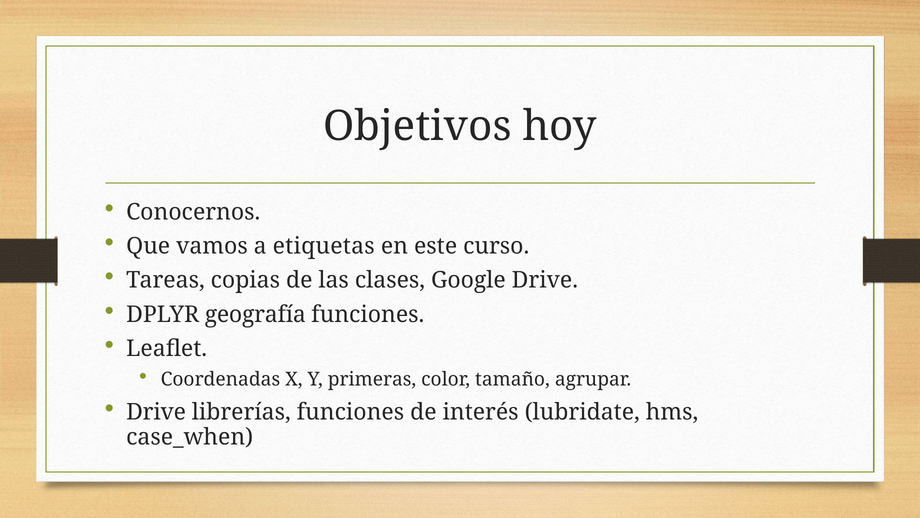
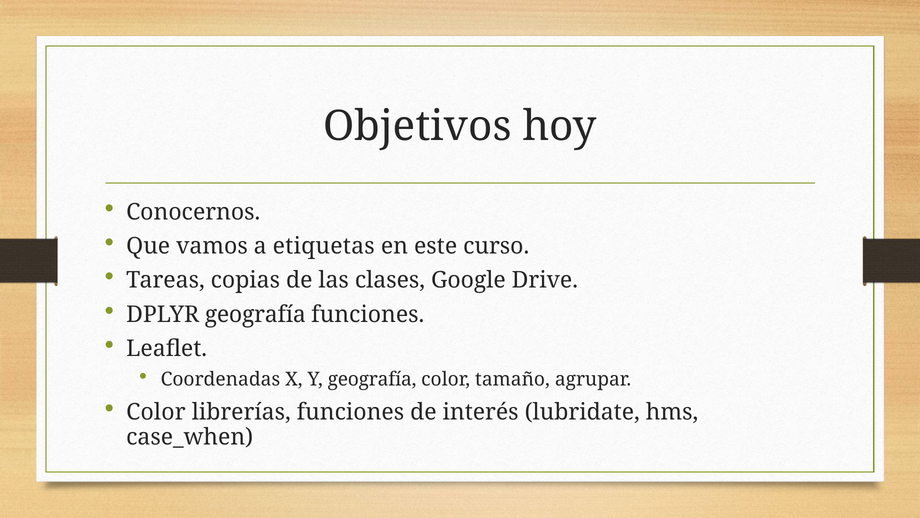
Y primeras: primeras -> geografía (372, 379)
Drive: Drive -> Color (156, 412)
